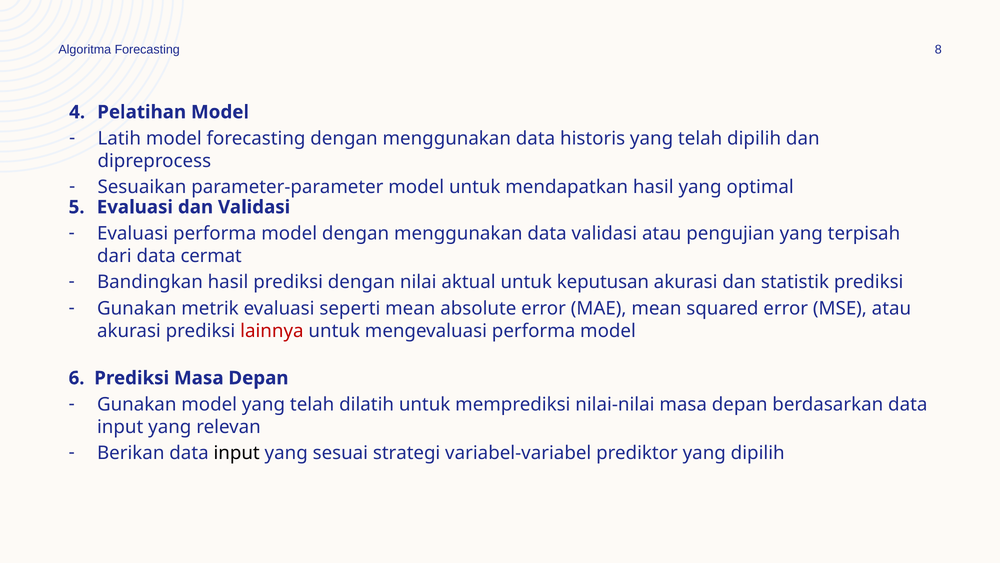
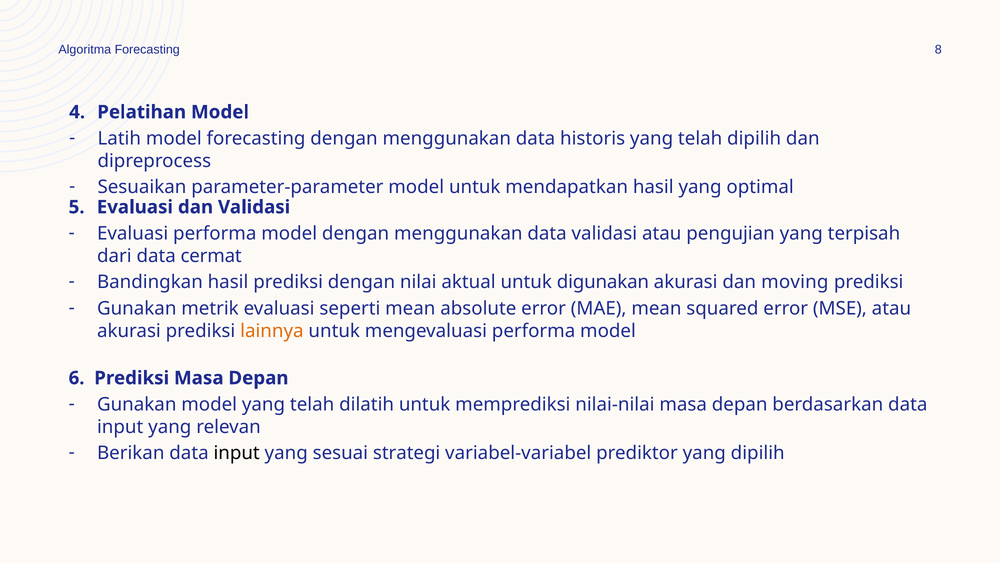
keputusan: keputusan -> digunakan (603, 282)
statistik: statistik -> moving (795, 282)
lainnya colour: red -> orange (272, 331)
